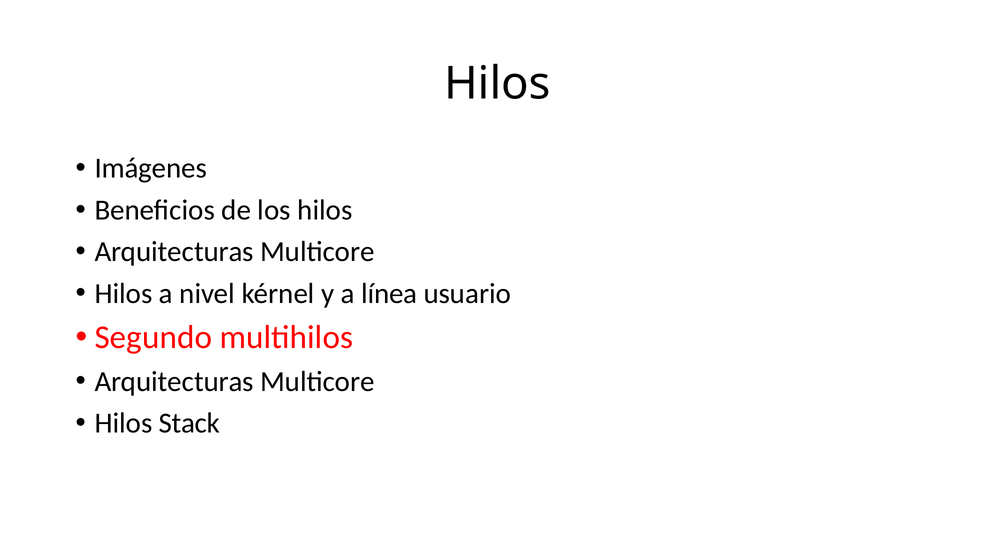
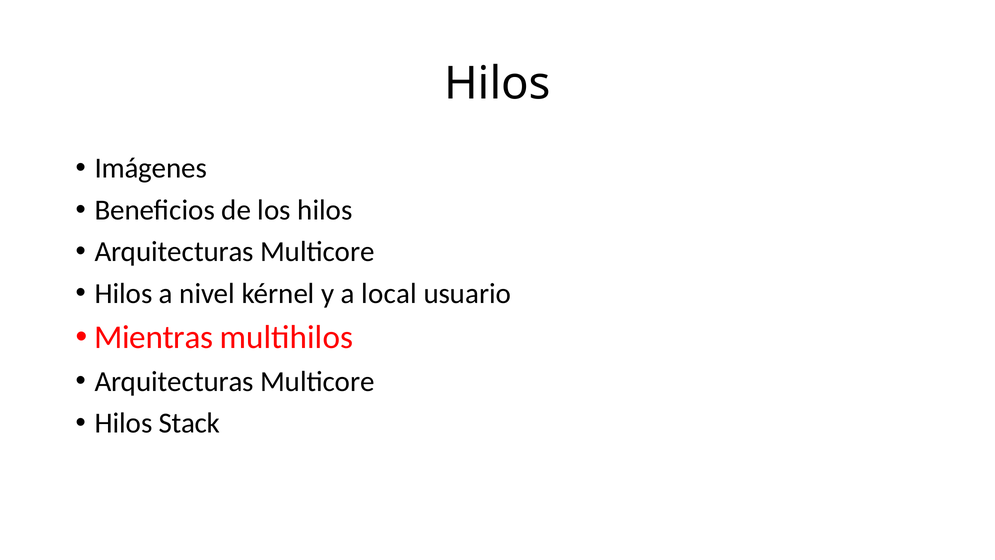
línea: línea -> local (389, 293)
Segundo: Segundo -> Mientras (154, 337)
